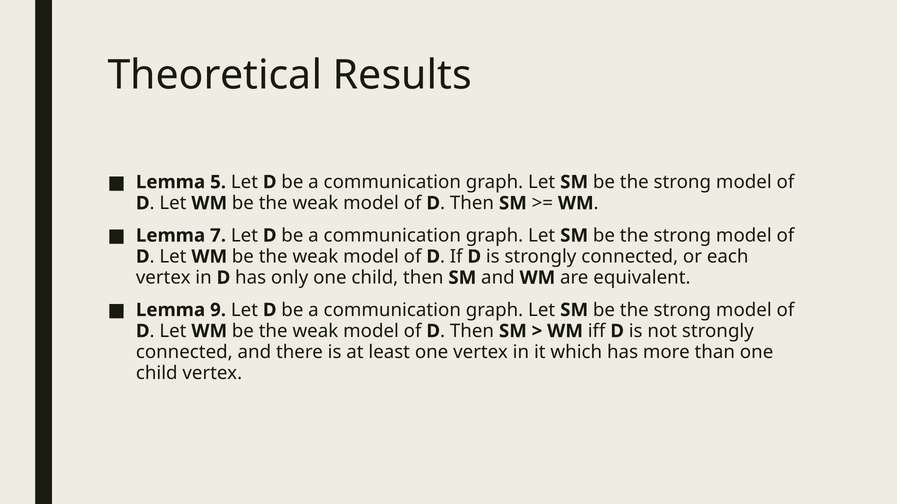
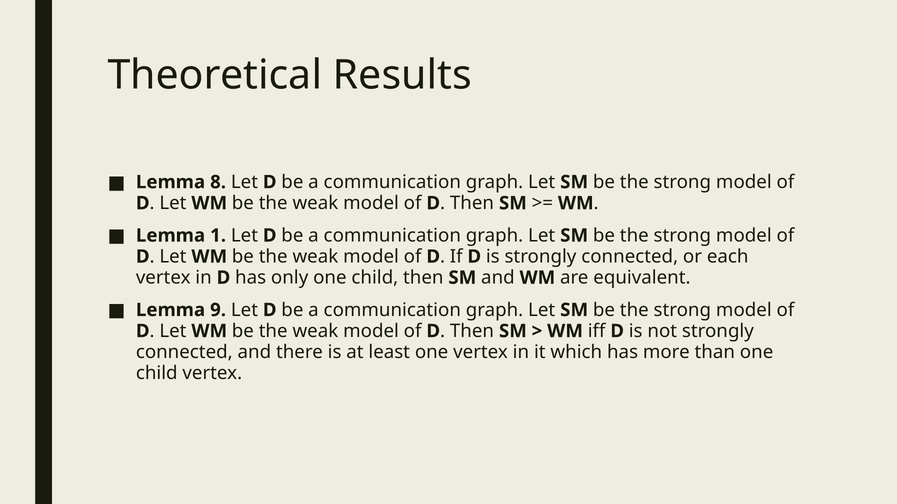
5: 5 -> 8 (218, 182)
7: 7 -> 1 (218, 236)
